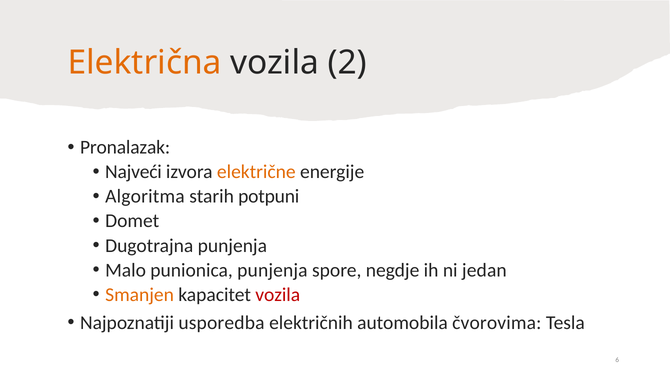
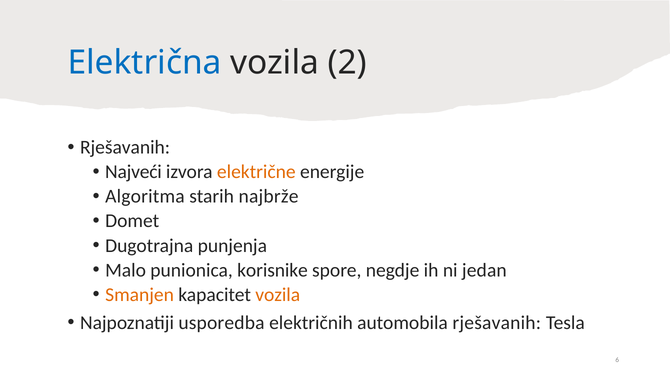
Električna colour: orange -> blue (145, 63)
Pronalazak: Pronalazak -> Rješavanih (125, 147)
potpuni: potpuni -> najbrže (269, 196)
punionica punjenja: punjenja -> korisnike (273, 270)
vozila colour: red -> orange (278, 295)
automobila čvorovima: čvorovima -> rješavanih (497, 323)
